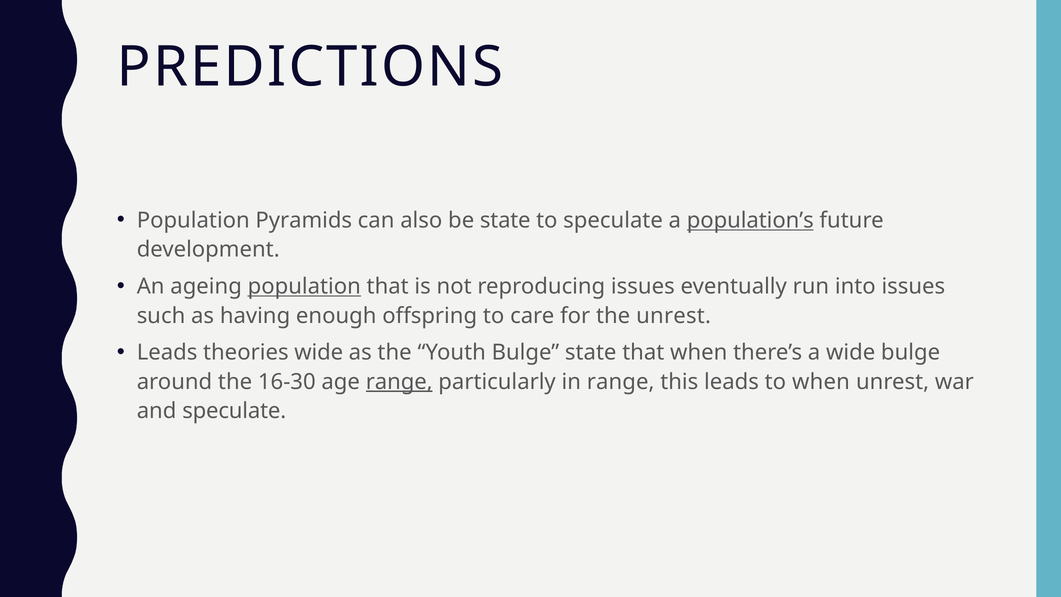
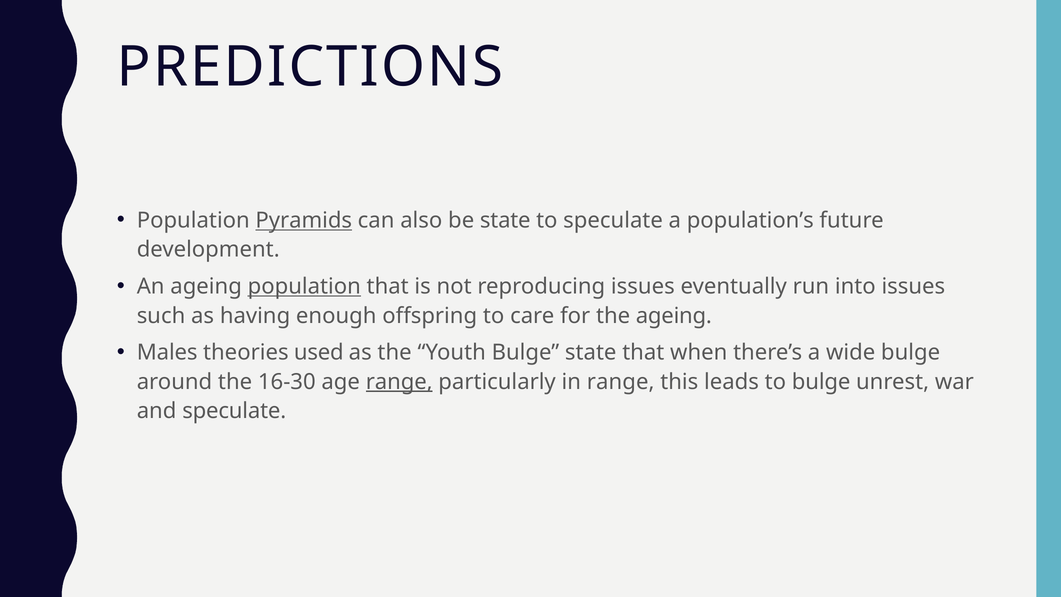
Pyramids underline: none -> present (304, 220)
population’s underline: present -> none (750, 220)
the unrest: unrest -> ageing (674, 316)
Leads: Leads -> Males (167, 353)
theories wide: wide -> used (319, 353)
to when: when -> bulge (821, 382)
